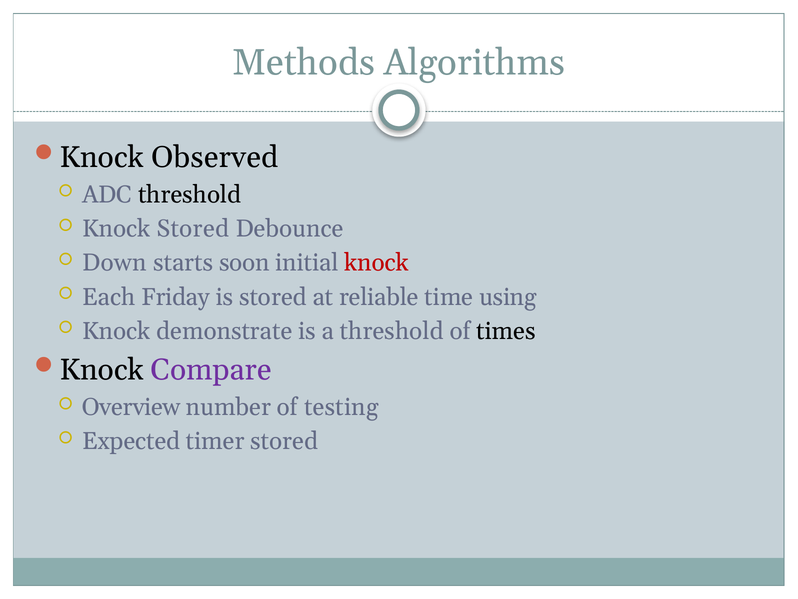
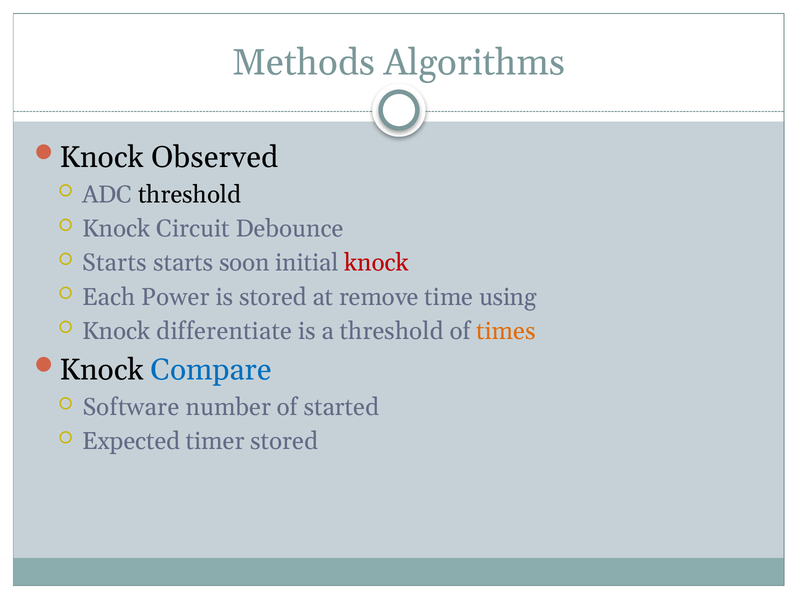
Knock Stored: Stored -> Circuit (193, 228)
Down: Down -> Starts (115, 263)
Friday: Friday -> Power (175, 297)
reliable: reliable -> remove (379, 297)
demonstrate: demonstrate -> differentiate (224, 331)
times colour: black -> orange (506, 331)
Compare colour: purple -> blue (211, 370)
Overview: Overview -> Software (131, 407)
testing: testing -> started (341, 407)
